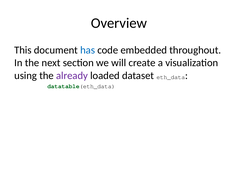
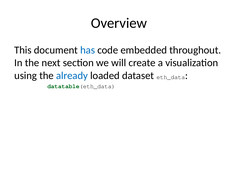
already colour: purple -> blue (72, 75)
